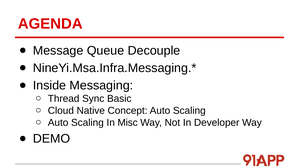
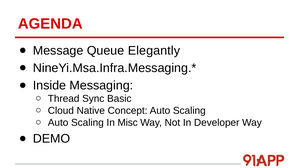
Decouple: Decouple -> Elegantly (154, 51)
